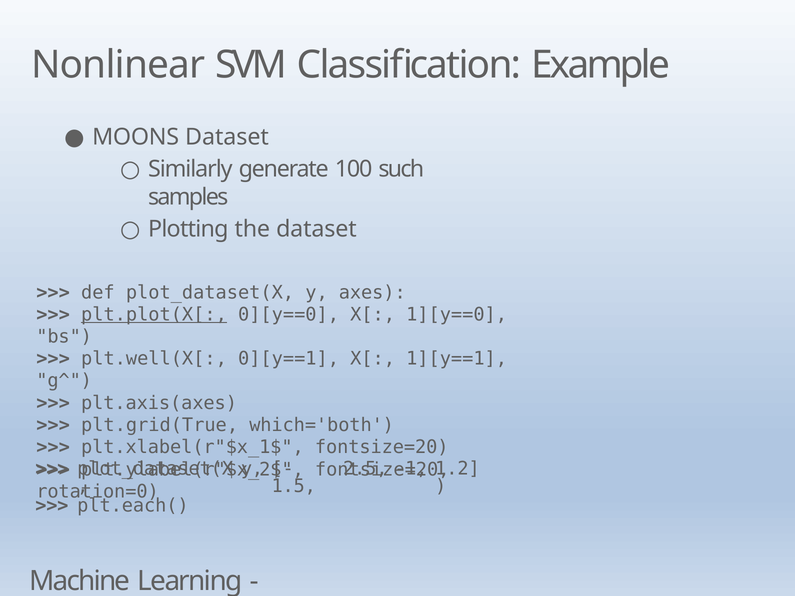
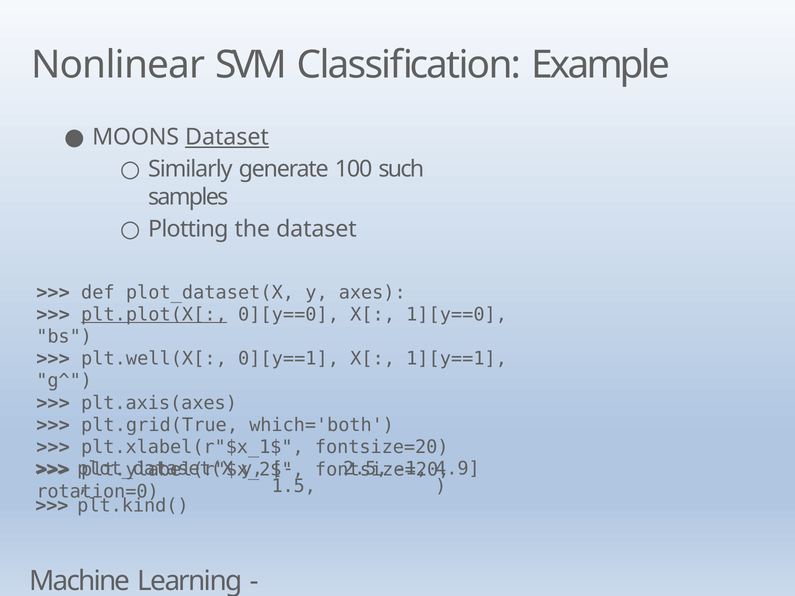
Dataset underline: none -> present (227, 137)
1.2: 1.2 -> 4.9 (457, 469)
plt.each(: plt.each( -> plt.kind( (133, 506)
